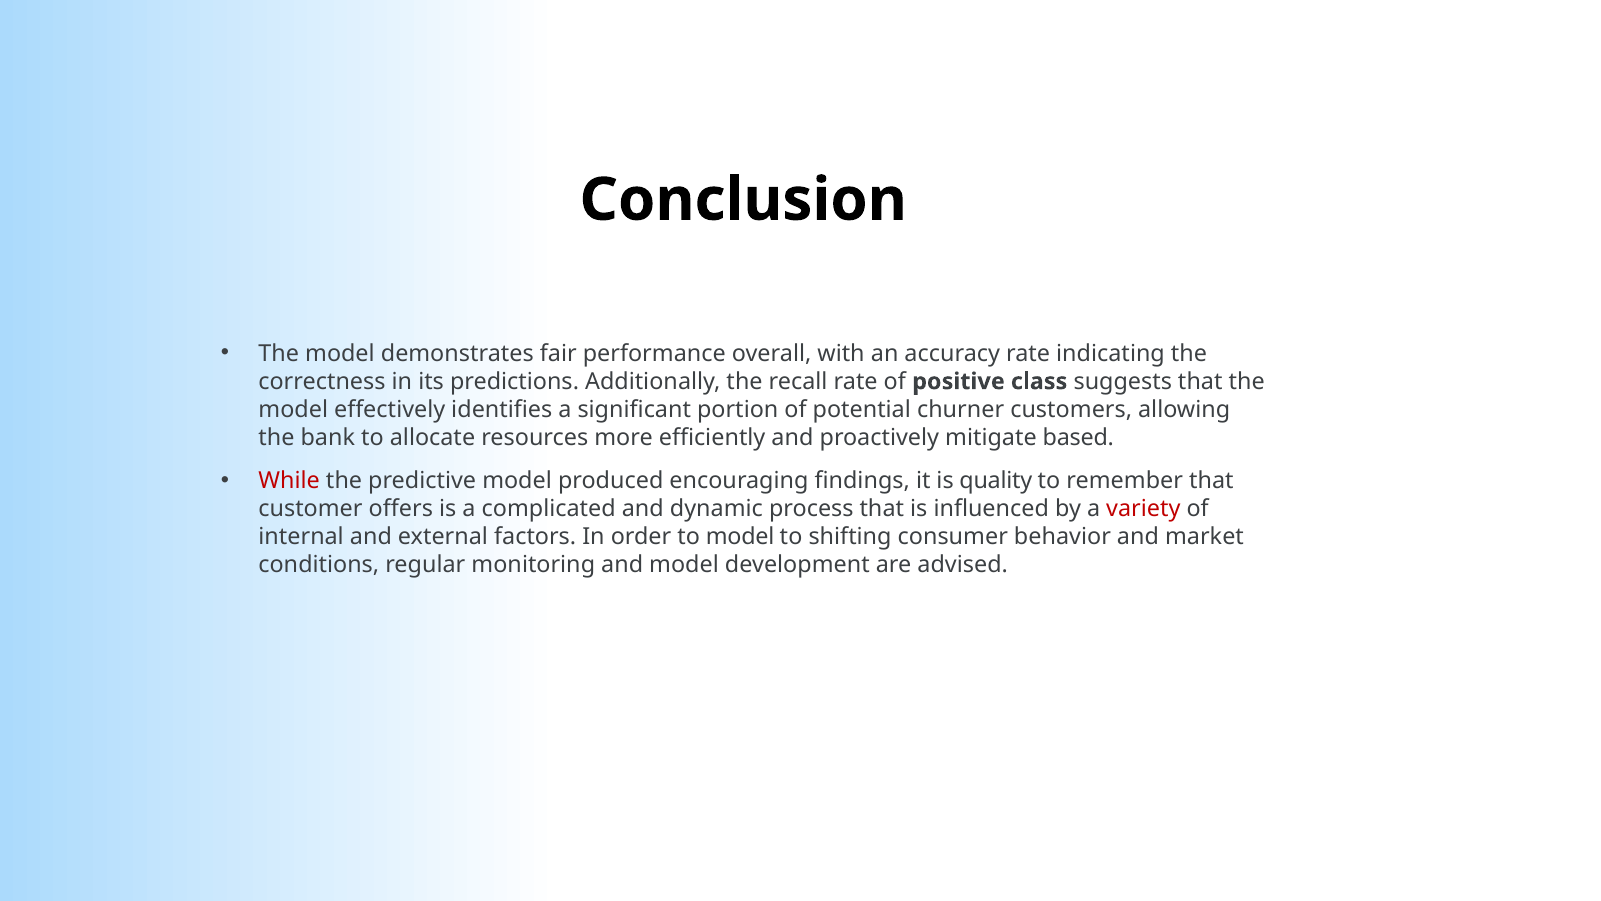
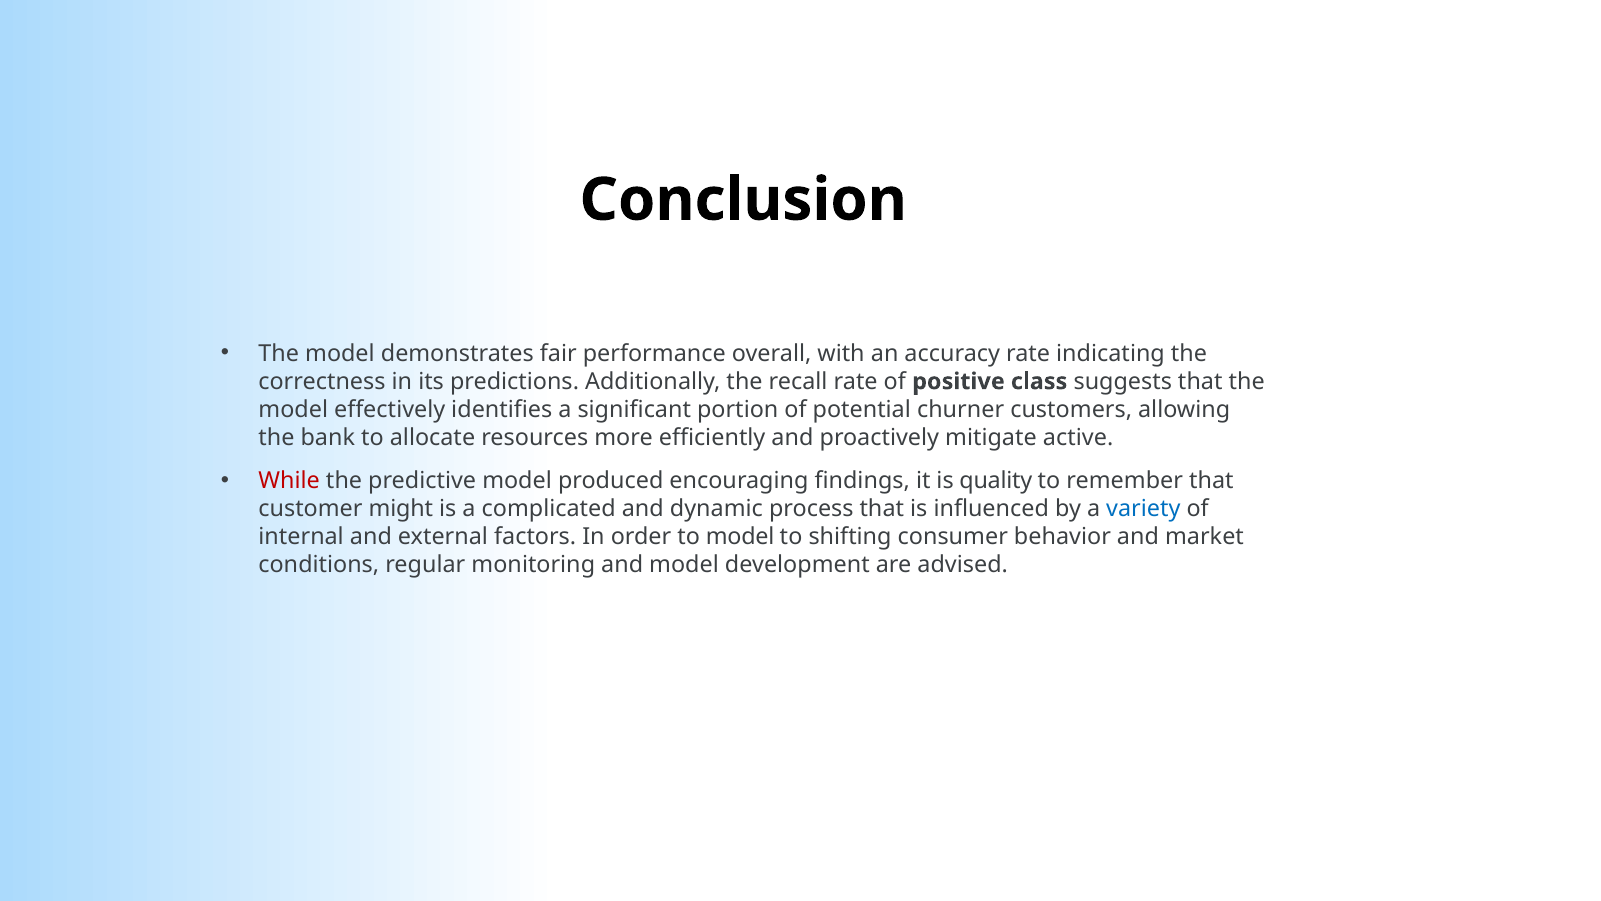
based: based -> active (1078, 437)
offers: offers -> might (401, 508)
variety colour: red -> blue (1143, 508)
